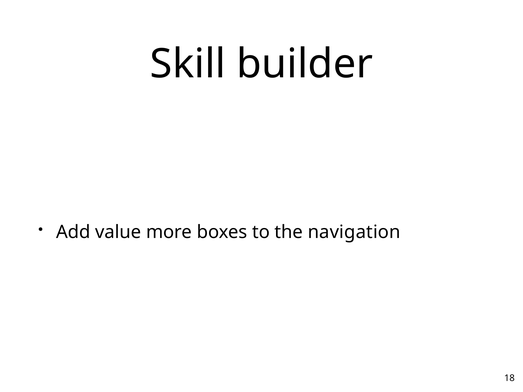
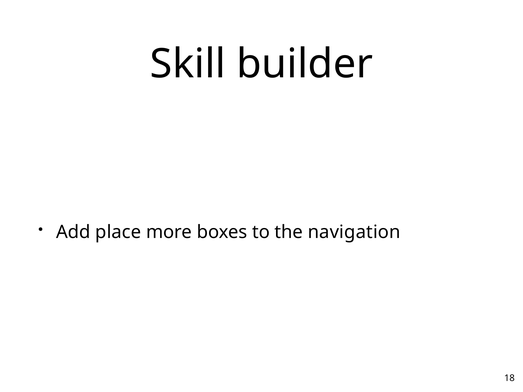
value: value -> place (118, 232)
